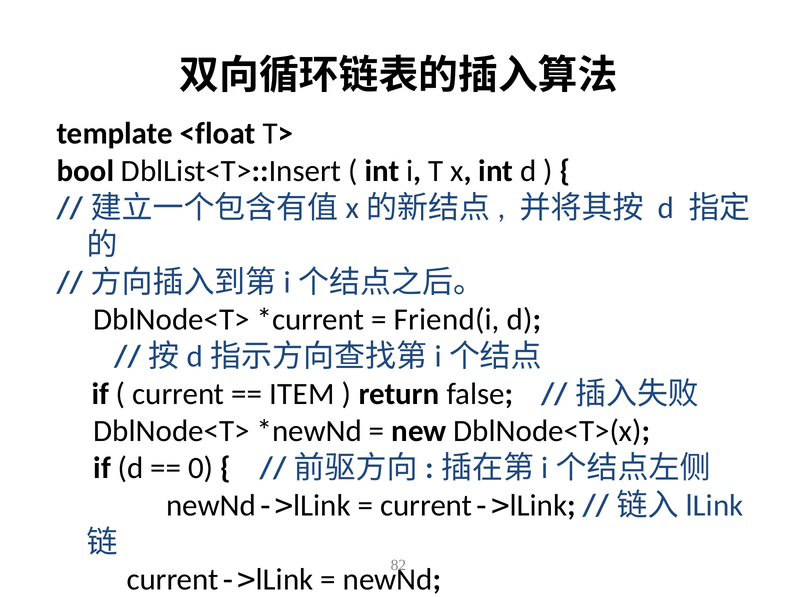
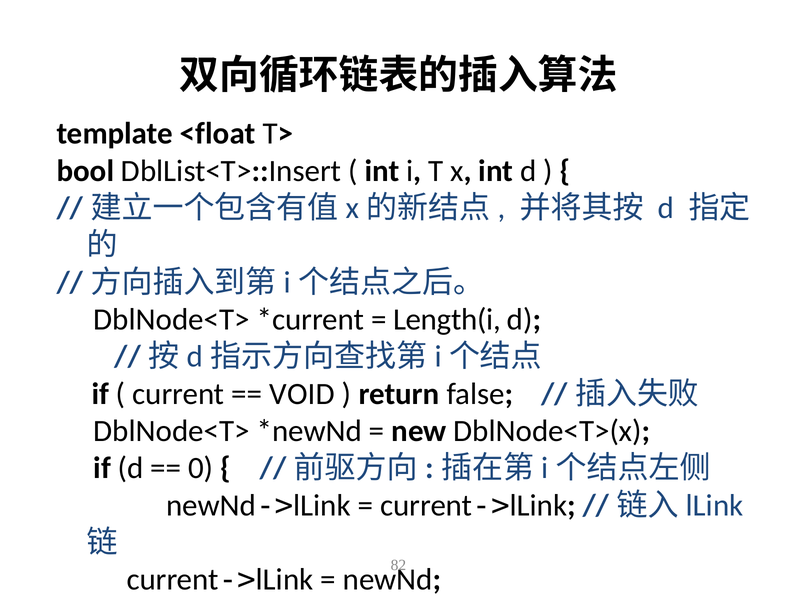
Friend(i: Friend(i -> Length(i (447, 320)
ITEM: ITEM -> VOID (302, 394)
